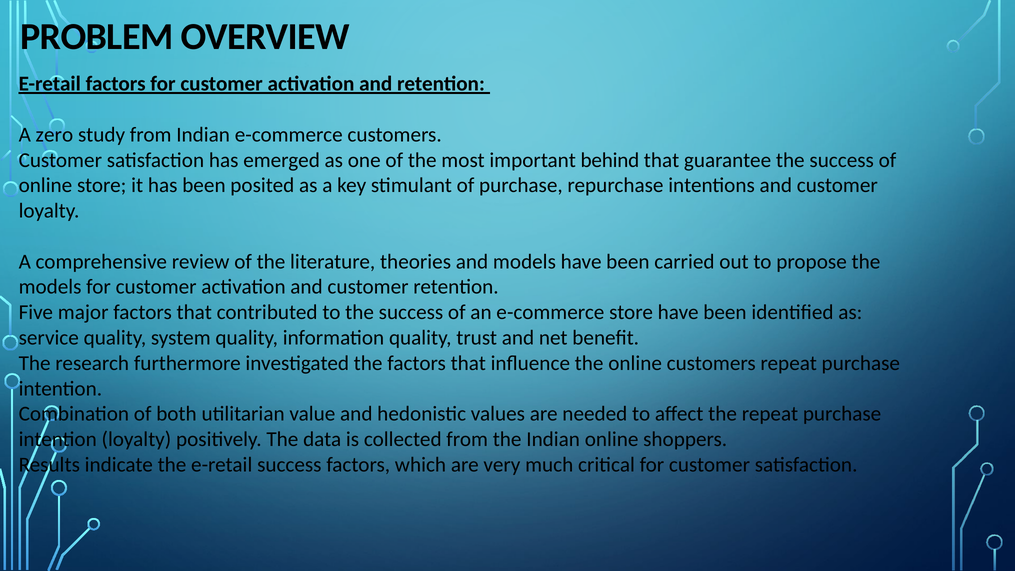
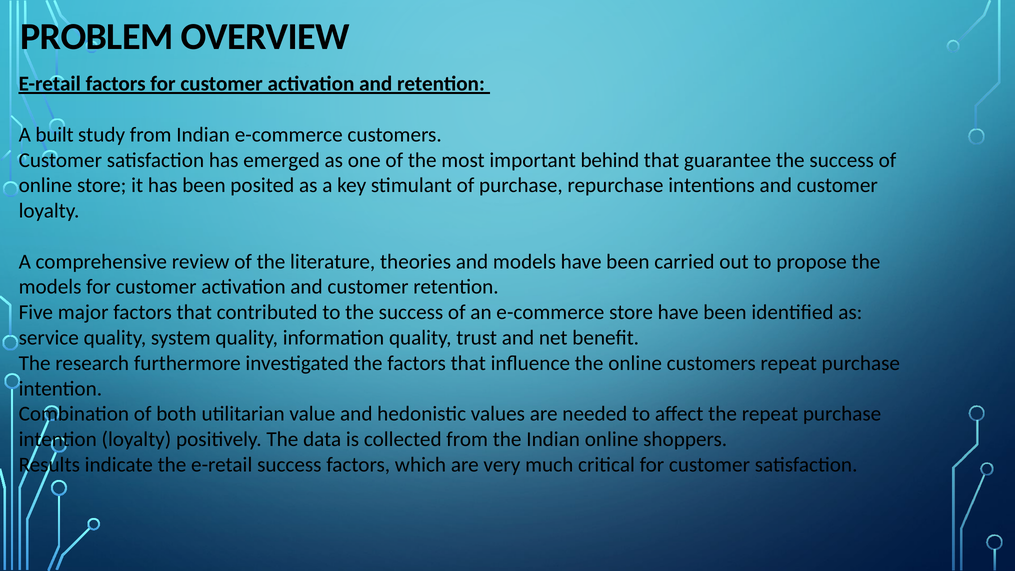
zero: zero -> built (55, 135)
